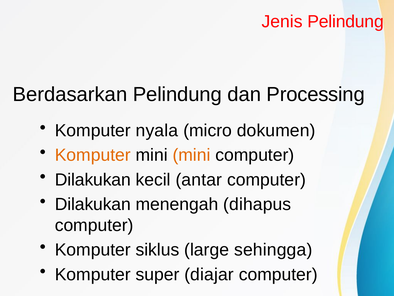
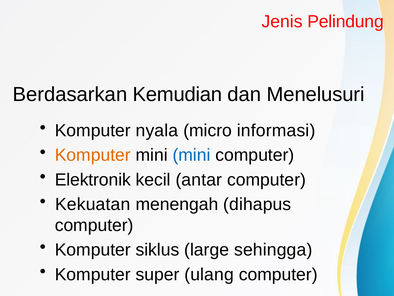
Berdasarkan Pelindung: Pelindung -> Kemudian (177, 94)
Processing: Processing -> Menelusuri (316, 94)
dokumen: dokumen -> informasi (276, 130)
mini colour: orange -> blue (192, 155)
Dilakukan: Dilakukan -> Elektronik (93, 179)
Dilakukan: Dilakukan -> Kekuatan (93, 204)
diajar: diajar -> ulang (209, 274)
